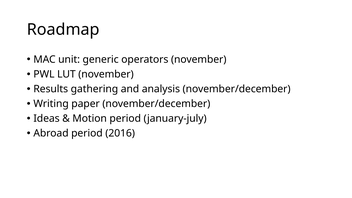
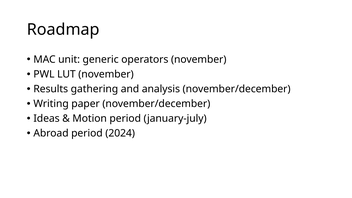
2016: 2016 -> 2024 (120, 133)
